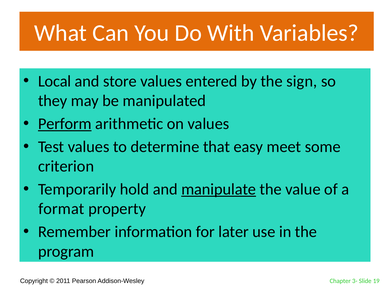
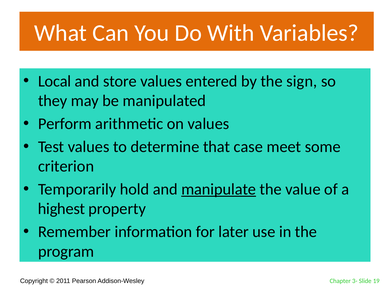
Perform underline: present -> none (65, 124)
easy: easy -> case (248, 147)
format: format -> highest (61, 208)
